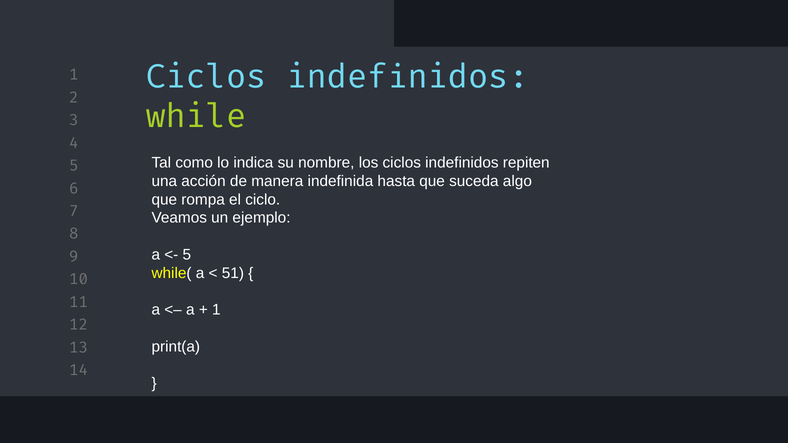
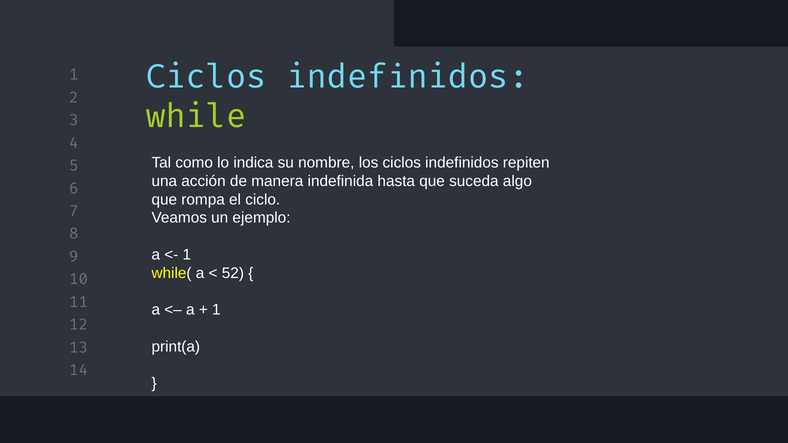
5: 5 -> 1 (187, 255)
51: 51 -> 52 (233, 273)
